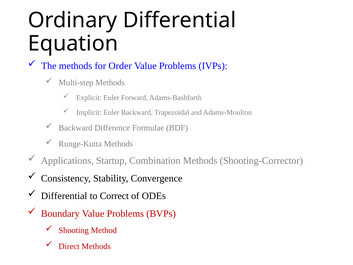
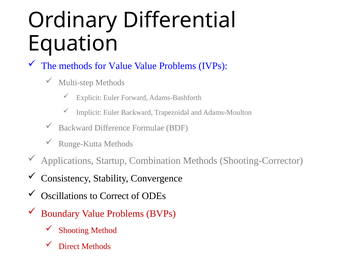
for Order: Order -> Value (120, 66)
Differential: Differential -> Oscillations (64, 196)
